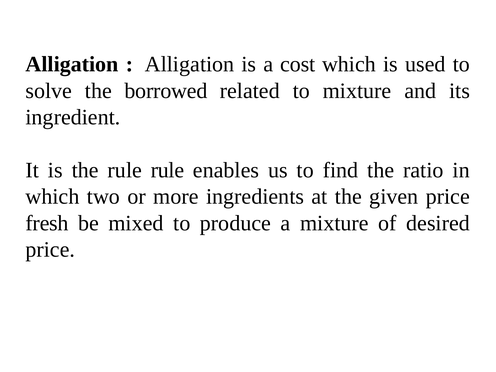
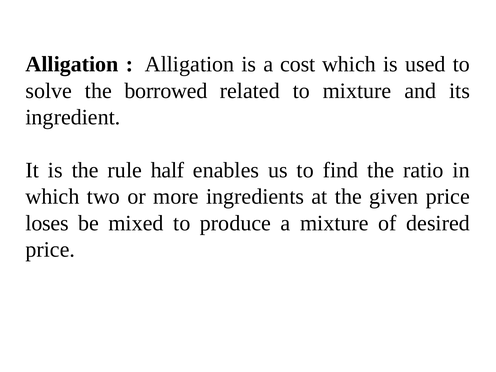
rule rule: rule -> half (168, 170)
fresh: fresh -> loses (47, 223)
